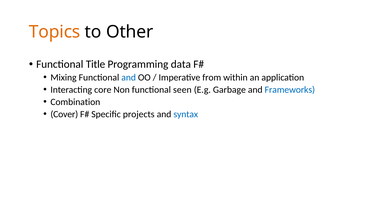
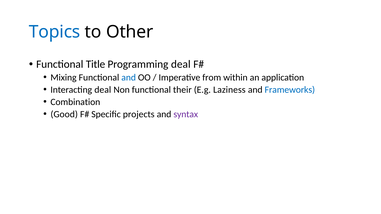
Topics colour: orange -> blue (55, 32)
Programming data: data -> deal (181, 64)
Interacting core: core -> deal (103, 90)
seen: seen -> their (182, 90)
Garbage: Garbage -> Laziness (229, 90)
Cover: Cover -> Good (64, 114)
syntax colour: blue -> purple (186, 114)
